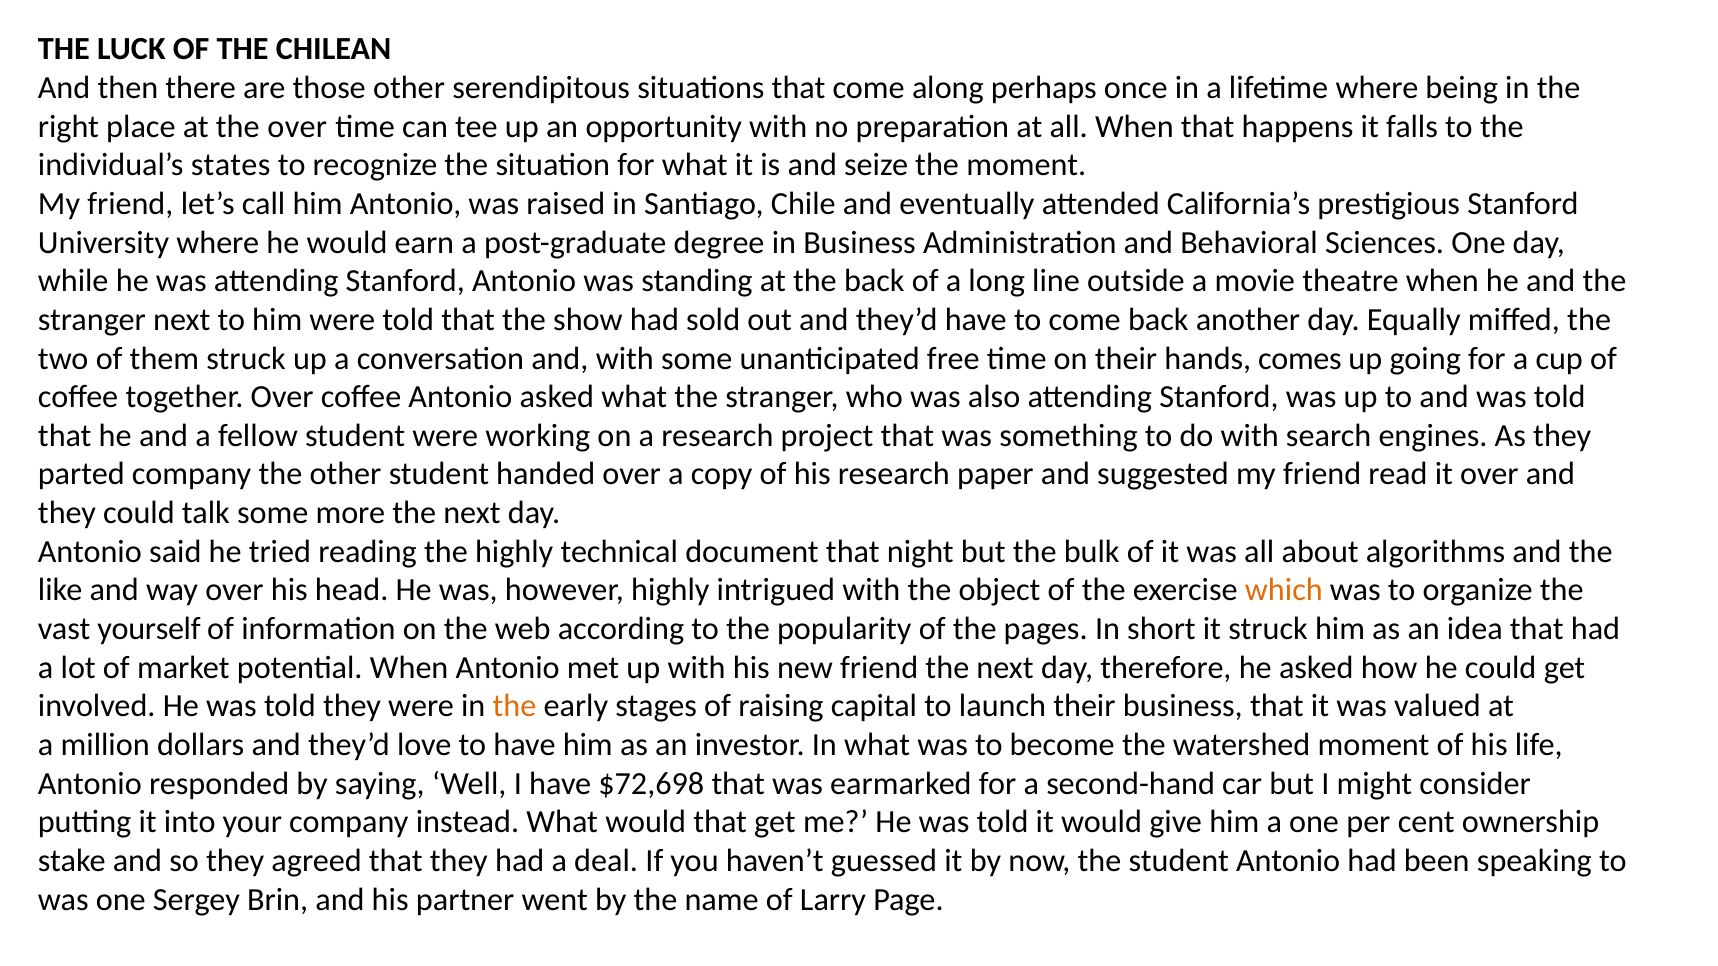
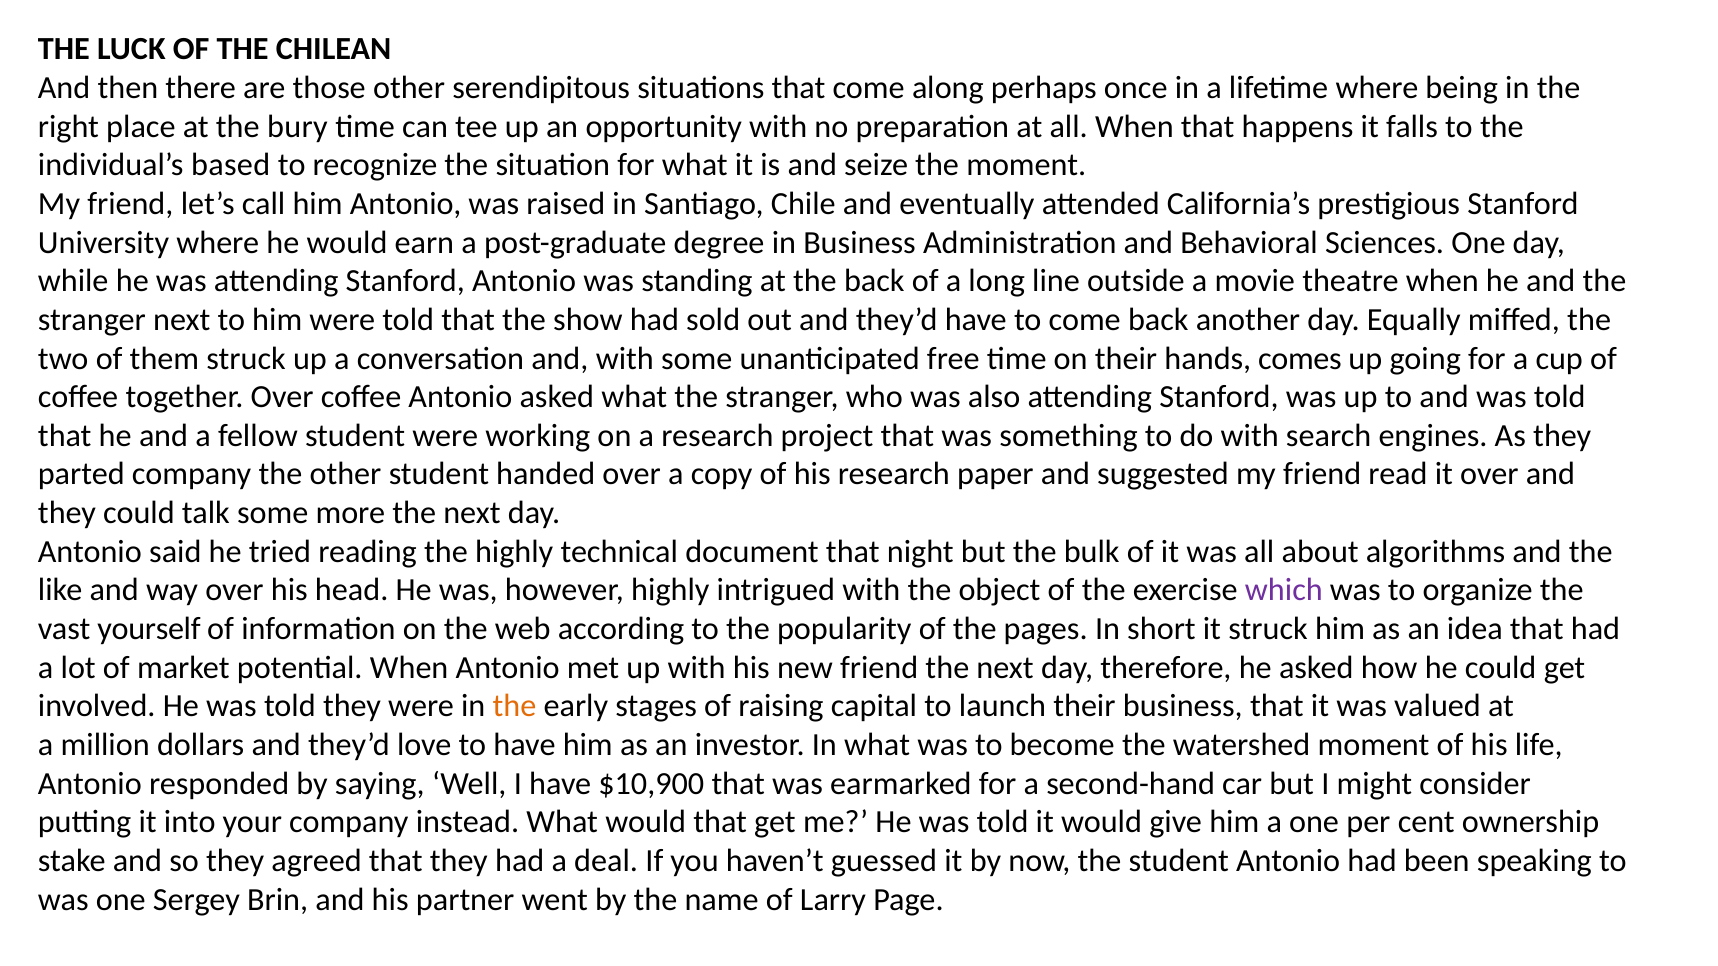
the over: over -> bury (297, 127)
states: states -> based (231, 165)
which colour: orange -> purple (1284, 590)
$72,698: $72,698 -> $10,900 (651, 784)
